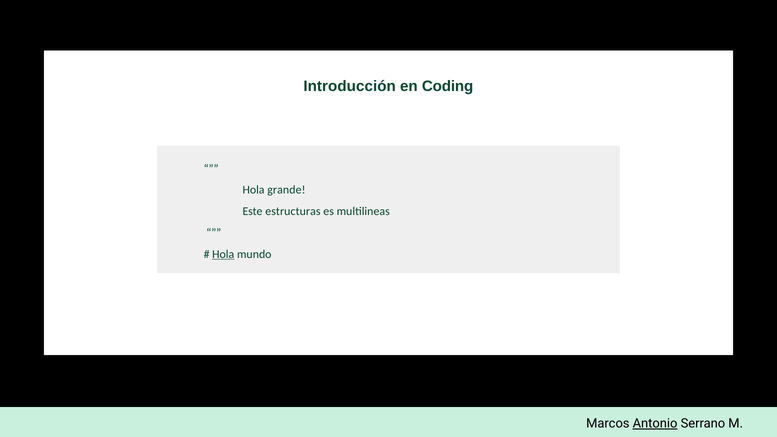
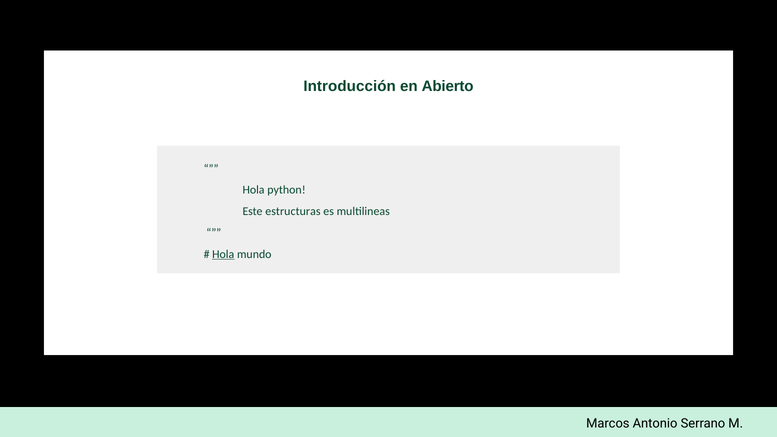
Coding: Coding -> Abierto (448, 86)
grande: grande -> python (286, 190)
Antonio underline: present -> none (655, 424)
